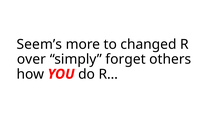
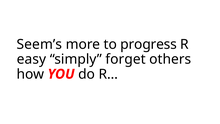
changed: changed -> progress (149, 44)
over: over -> easy (31, 59)
